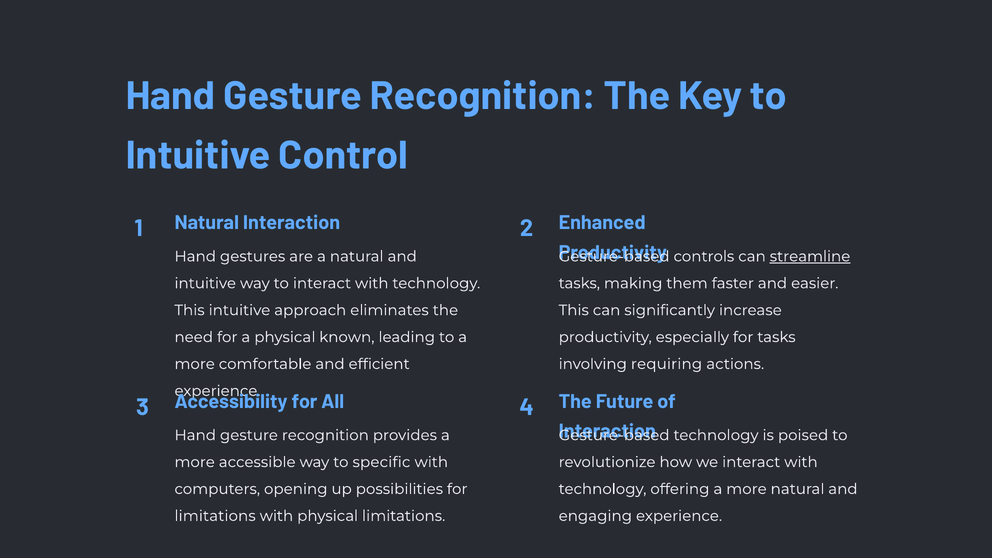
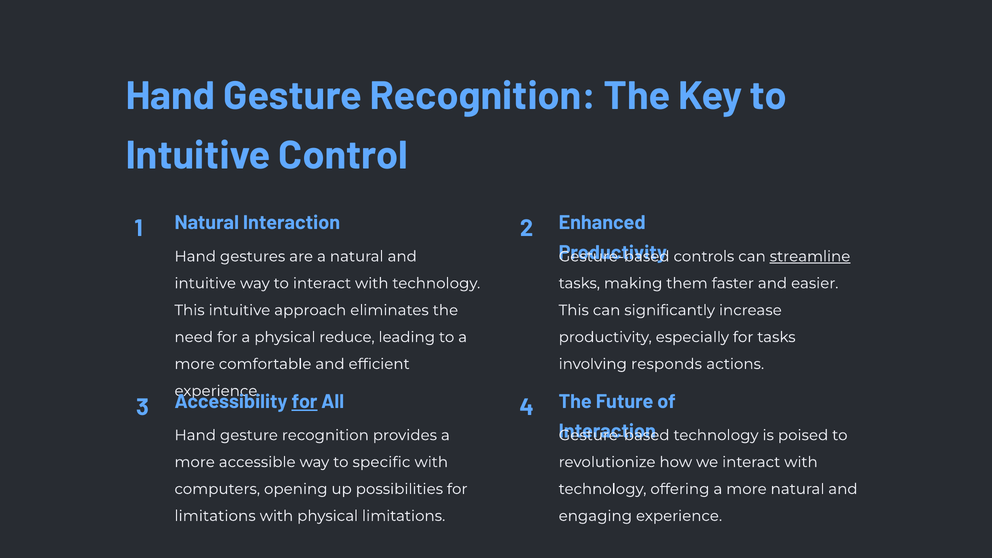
known: known -> reduce (347, 337)
requiring: requiring -> responds (667, 364)
for underline: none -> present (304, 402)
